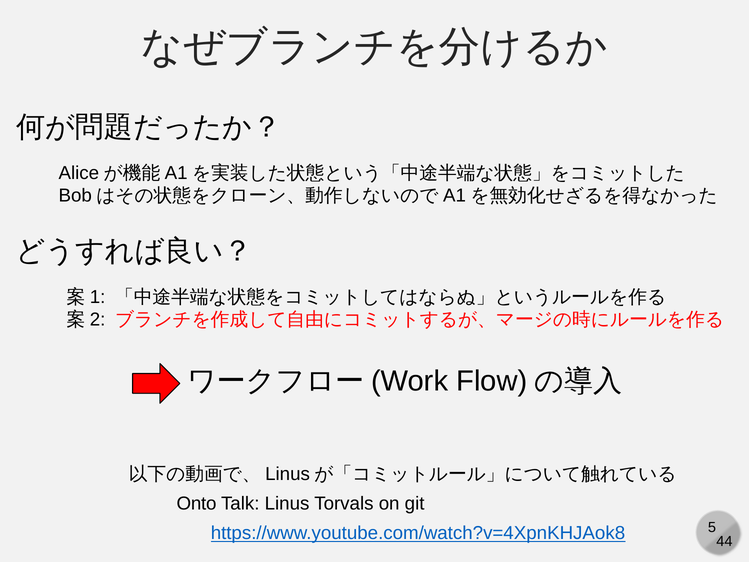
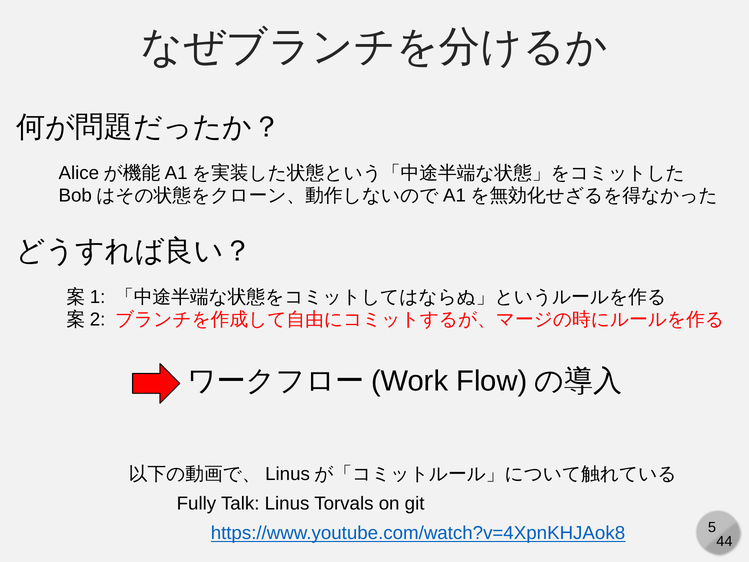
Onto: Onto -> Fully (196, 504)
